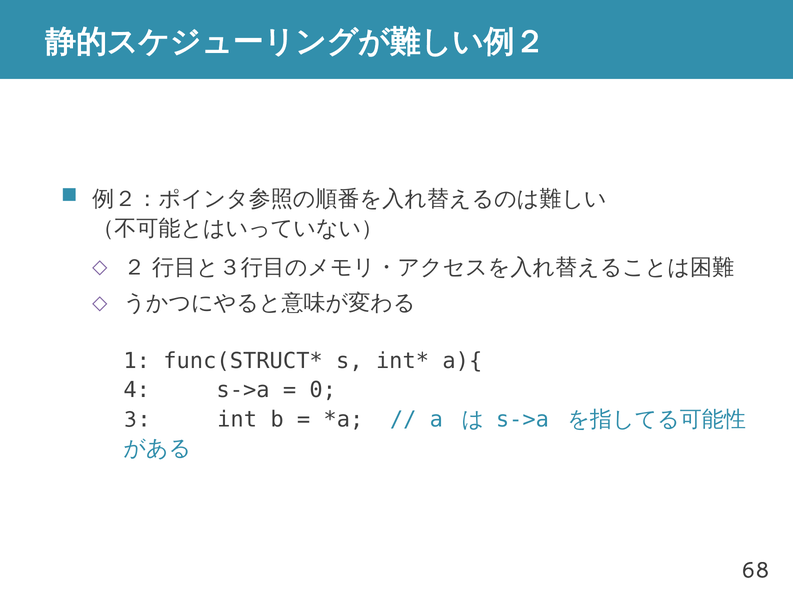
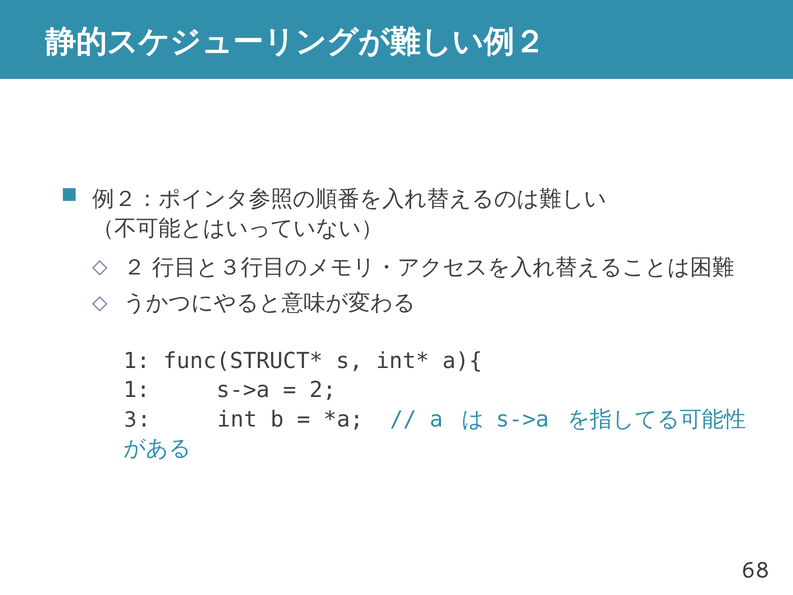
4: 4 -> 1 (137, 390)
0: 0 -> 2 (323, 390)
